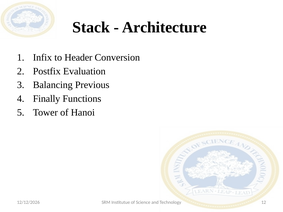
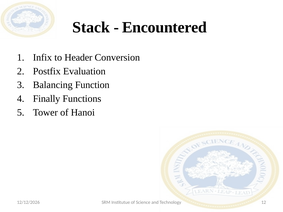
Architecture: Architecture -> Encountered (164, 27)
Previous: Previous -> Function (92, 85)
